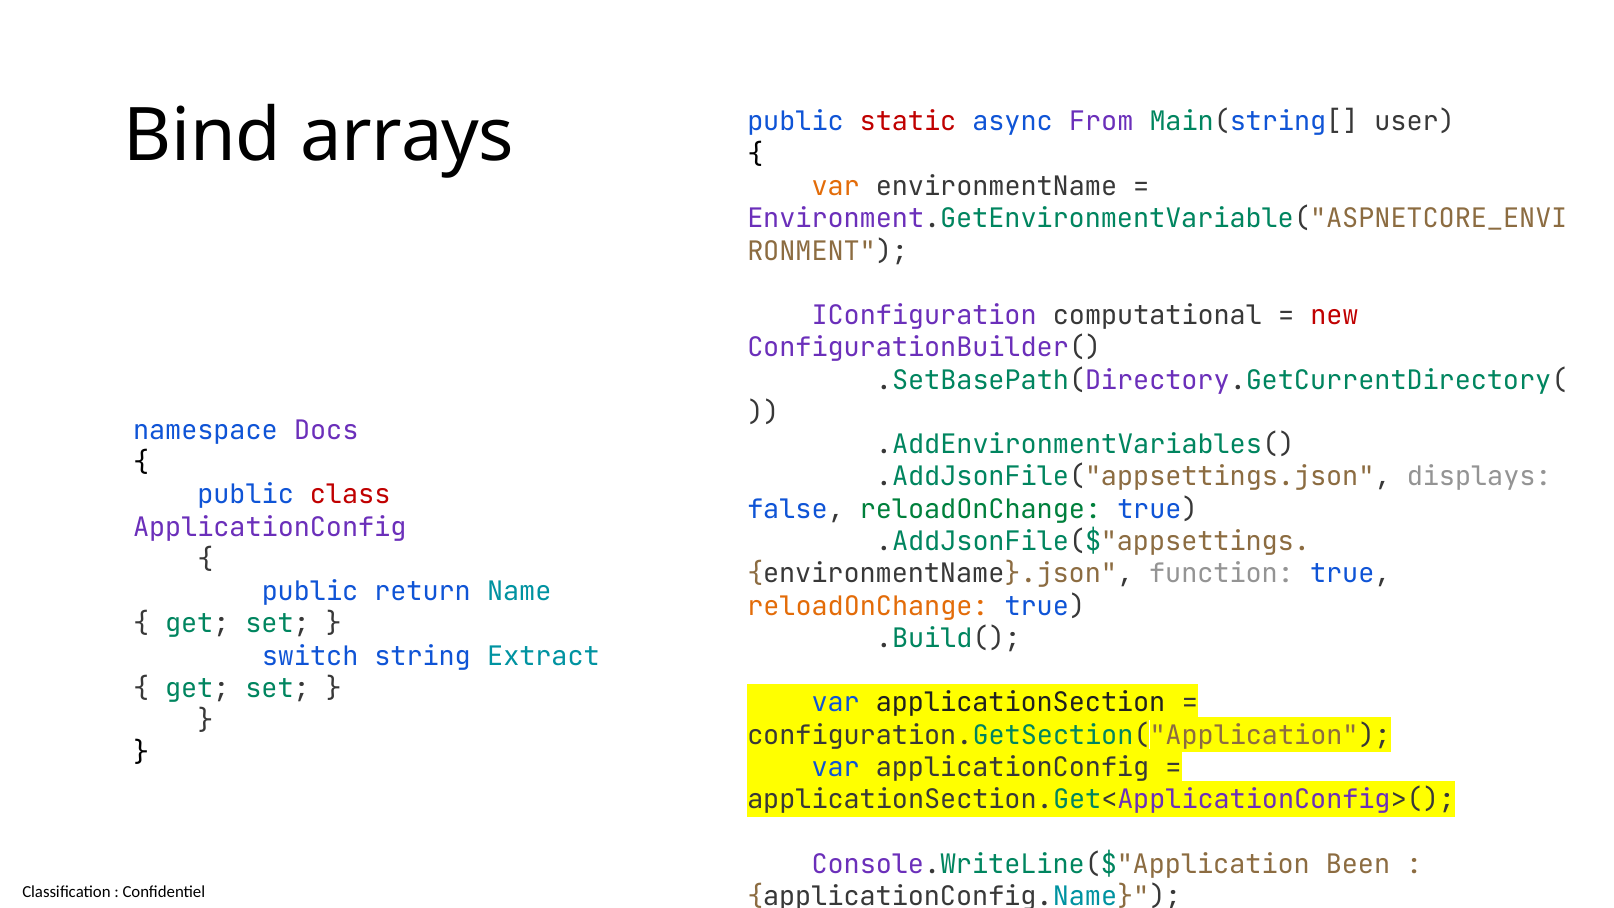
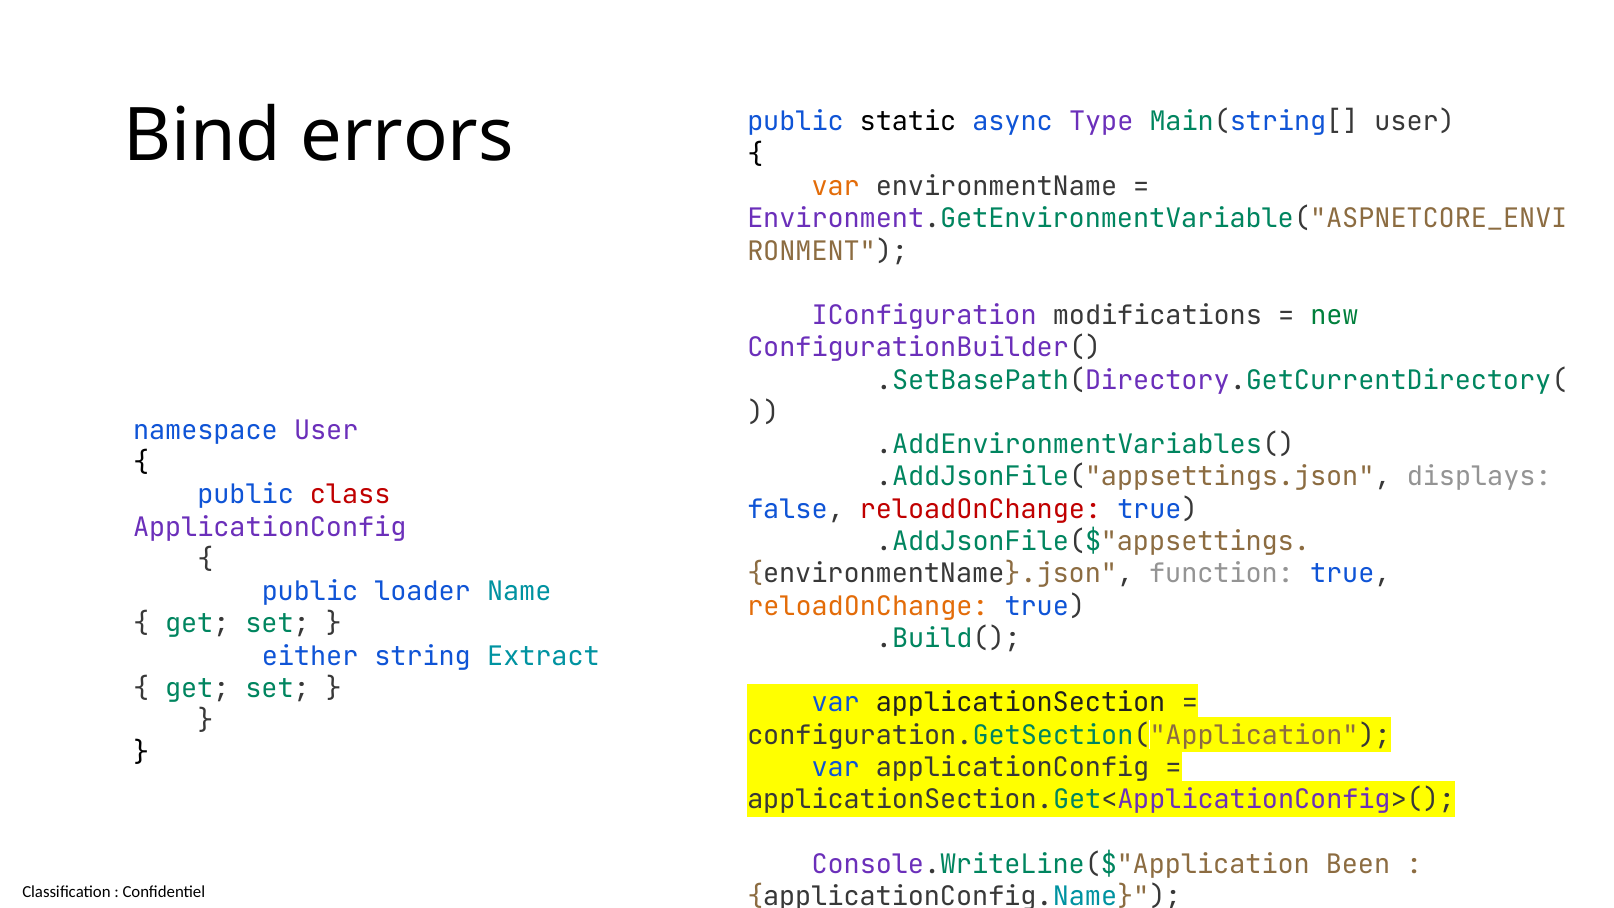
static colour: red -> black (908, 122)
From: From -> Type (1101, 122)
arrays: arrays -> errors (407, 136)
computational: computational -> modifications (1157, 316)
new colour: red -> green (1334, 316)
namespace Docs: Docs -> User (326, 430)
reloadOnChange colour: green -> red (980, 509)
return: return -> loader (423, 592)
switch: switch -> either (310, 656)
